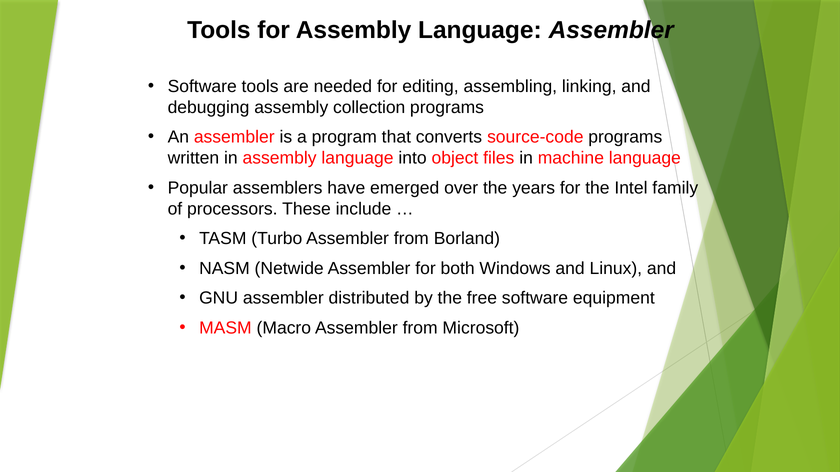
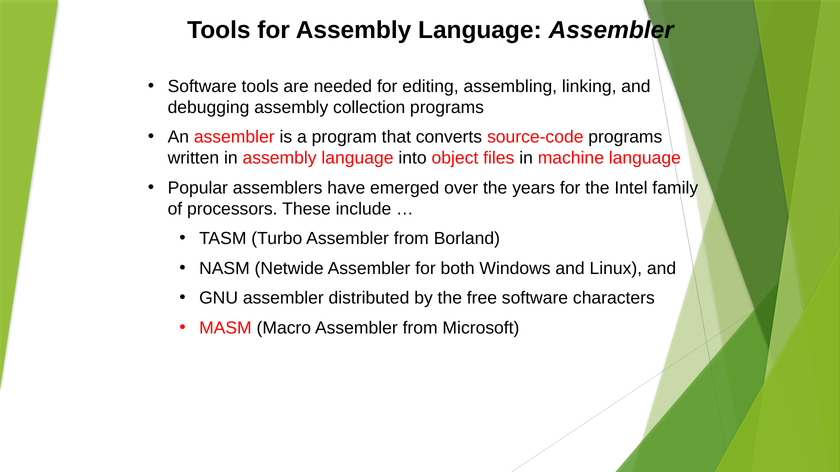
equipment: equipment -> characters (614, 298)
